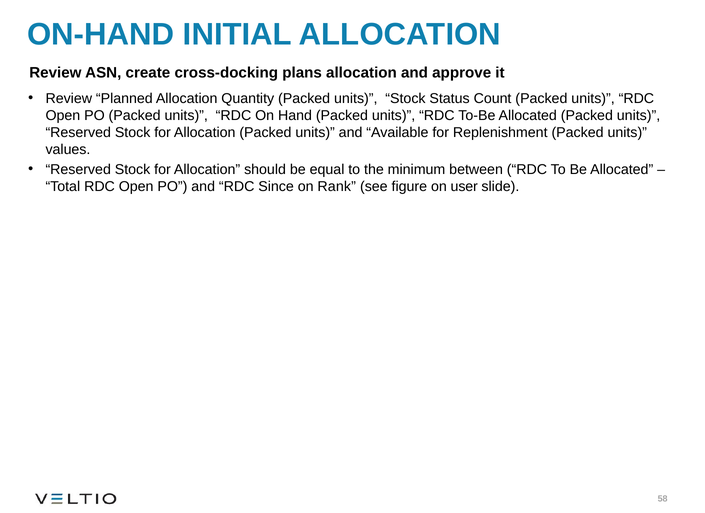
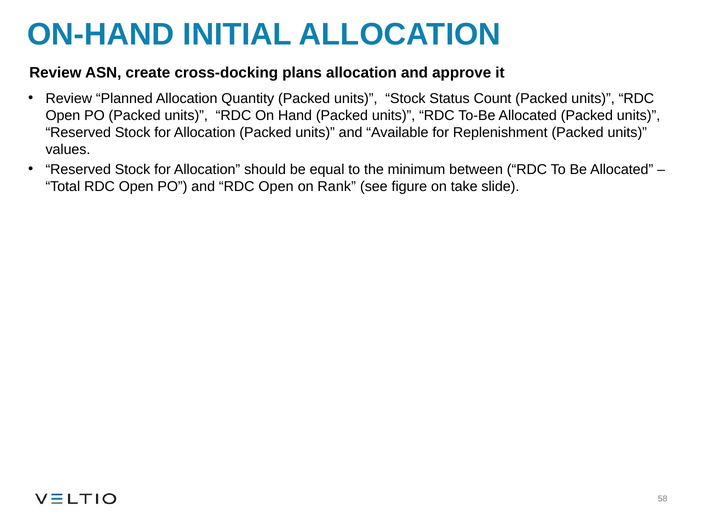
and RDC Since: Since -> Open (276, 187)
user: user -> take (464, 187)
